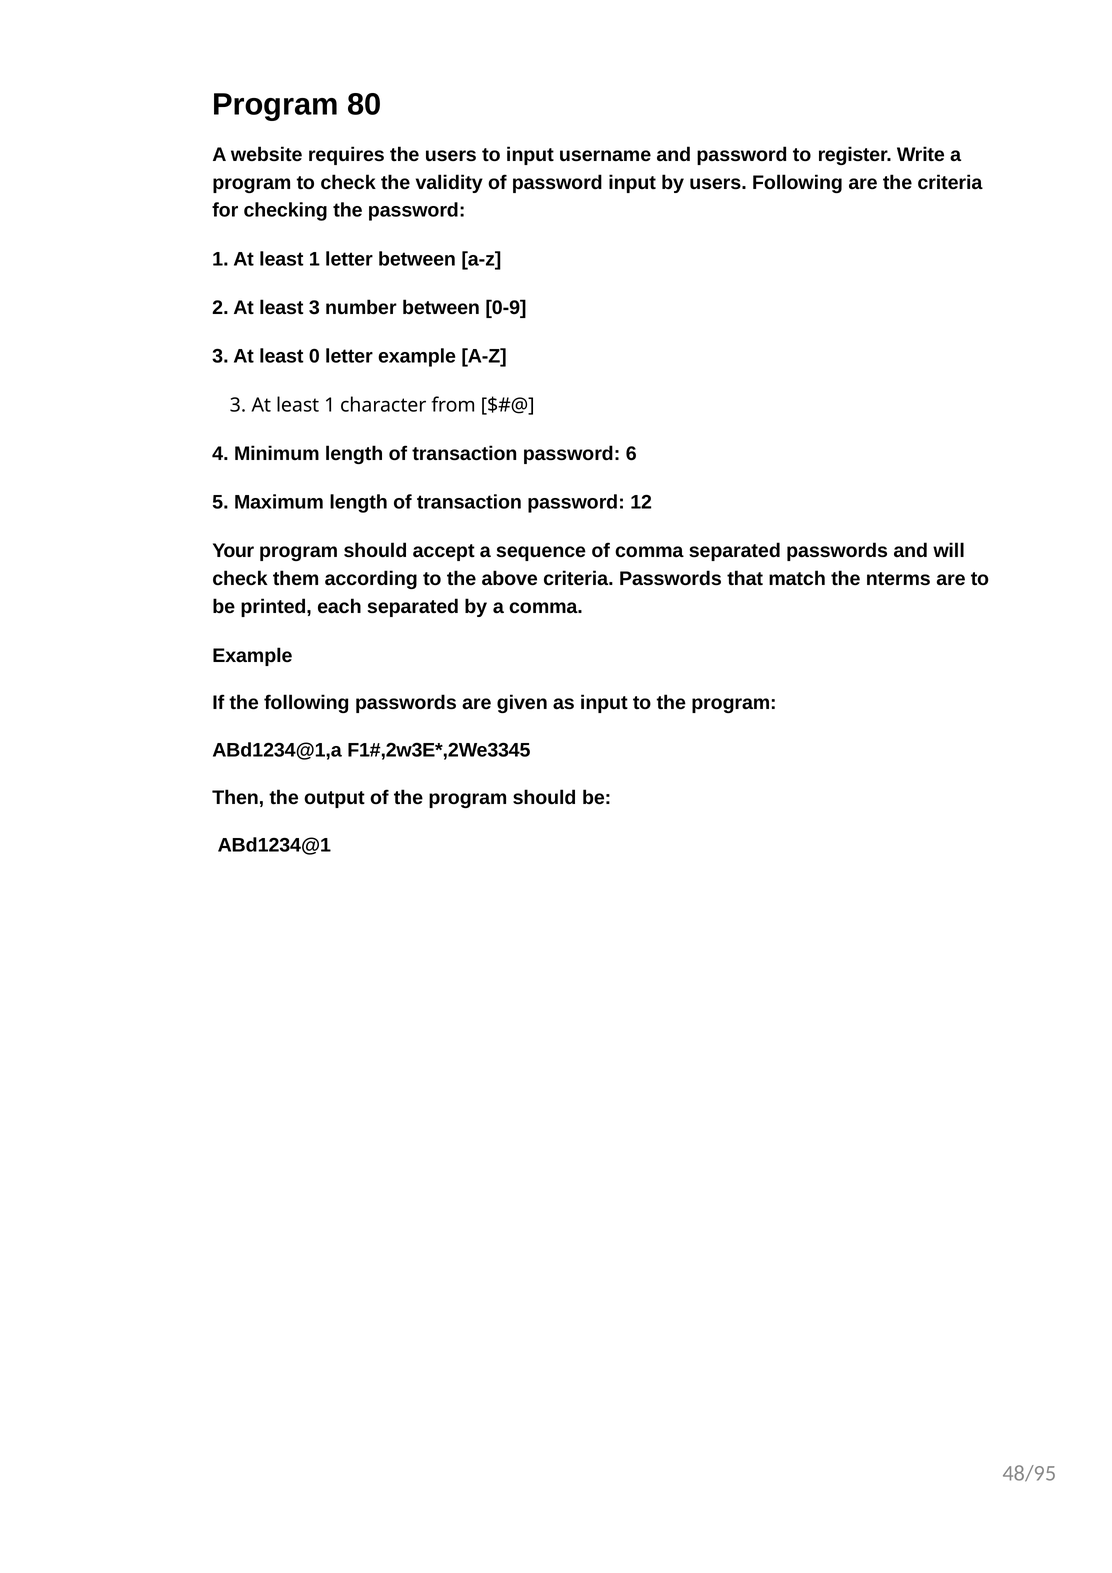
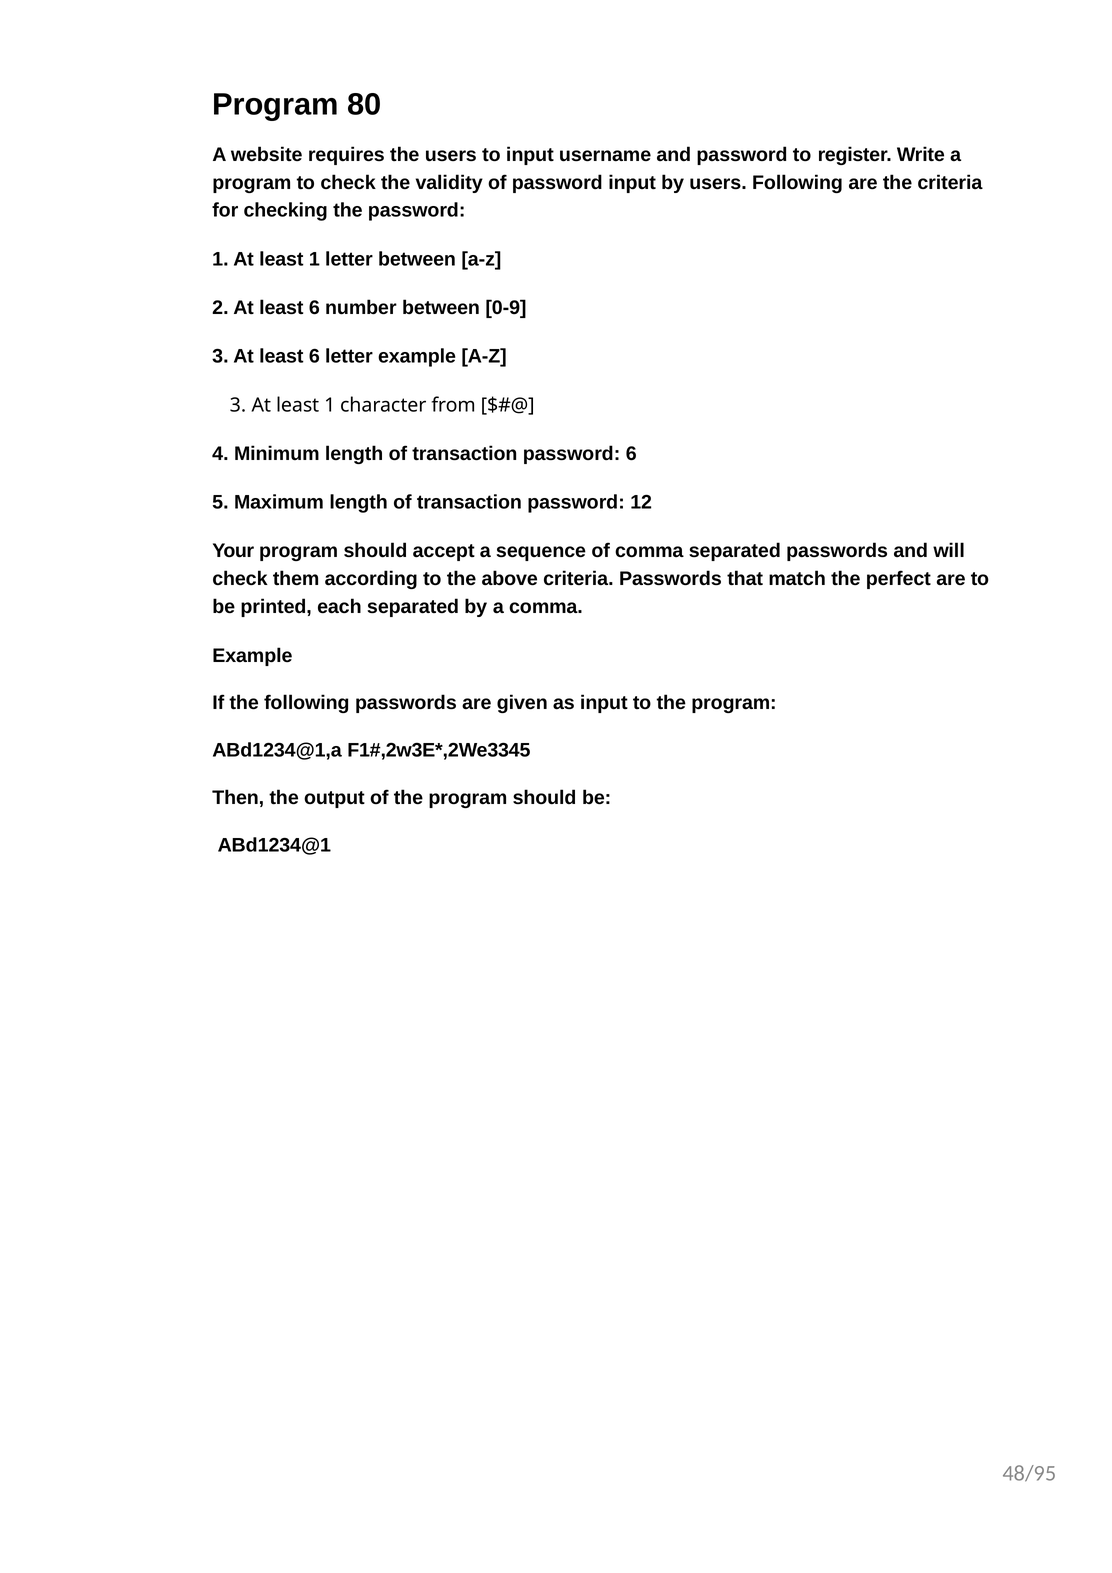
3: 3 -> 6 (314, 308)
0: 0 -> 6 (314, 357)
nterms: nterms -> perfect (898, 579)
